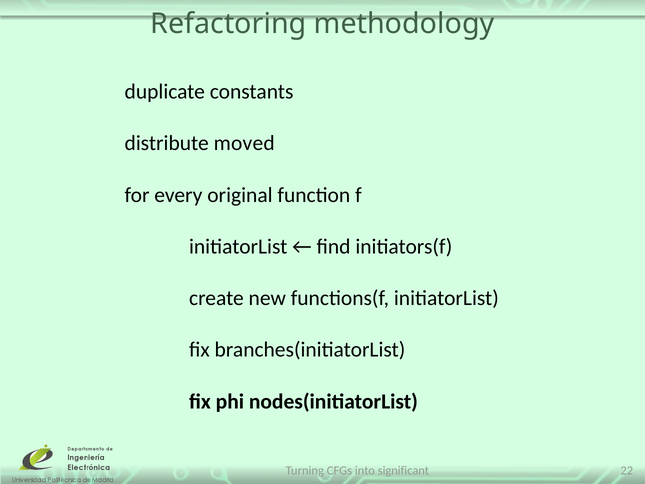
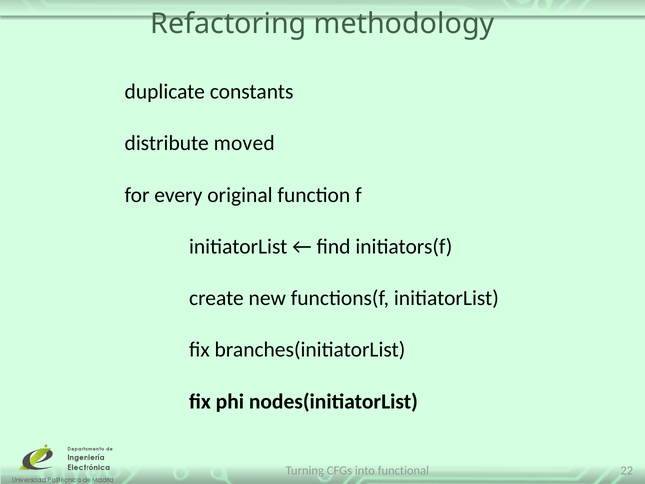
significant: significant -> functional (403, 471)
